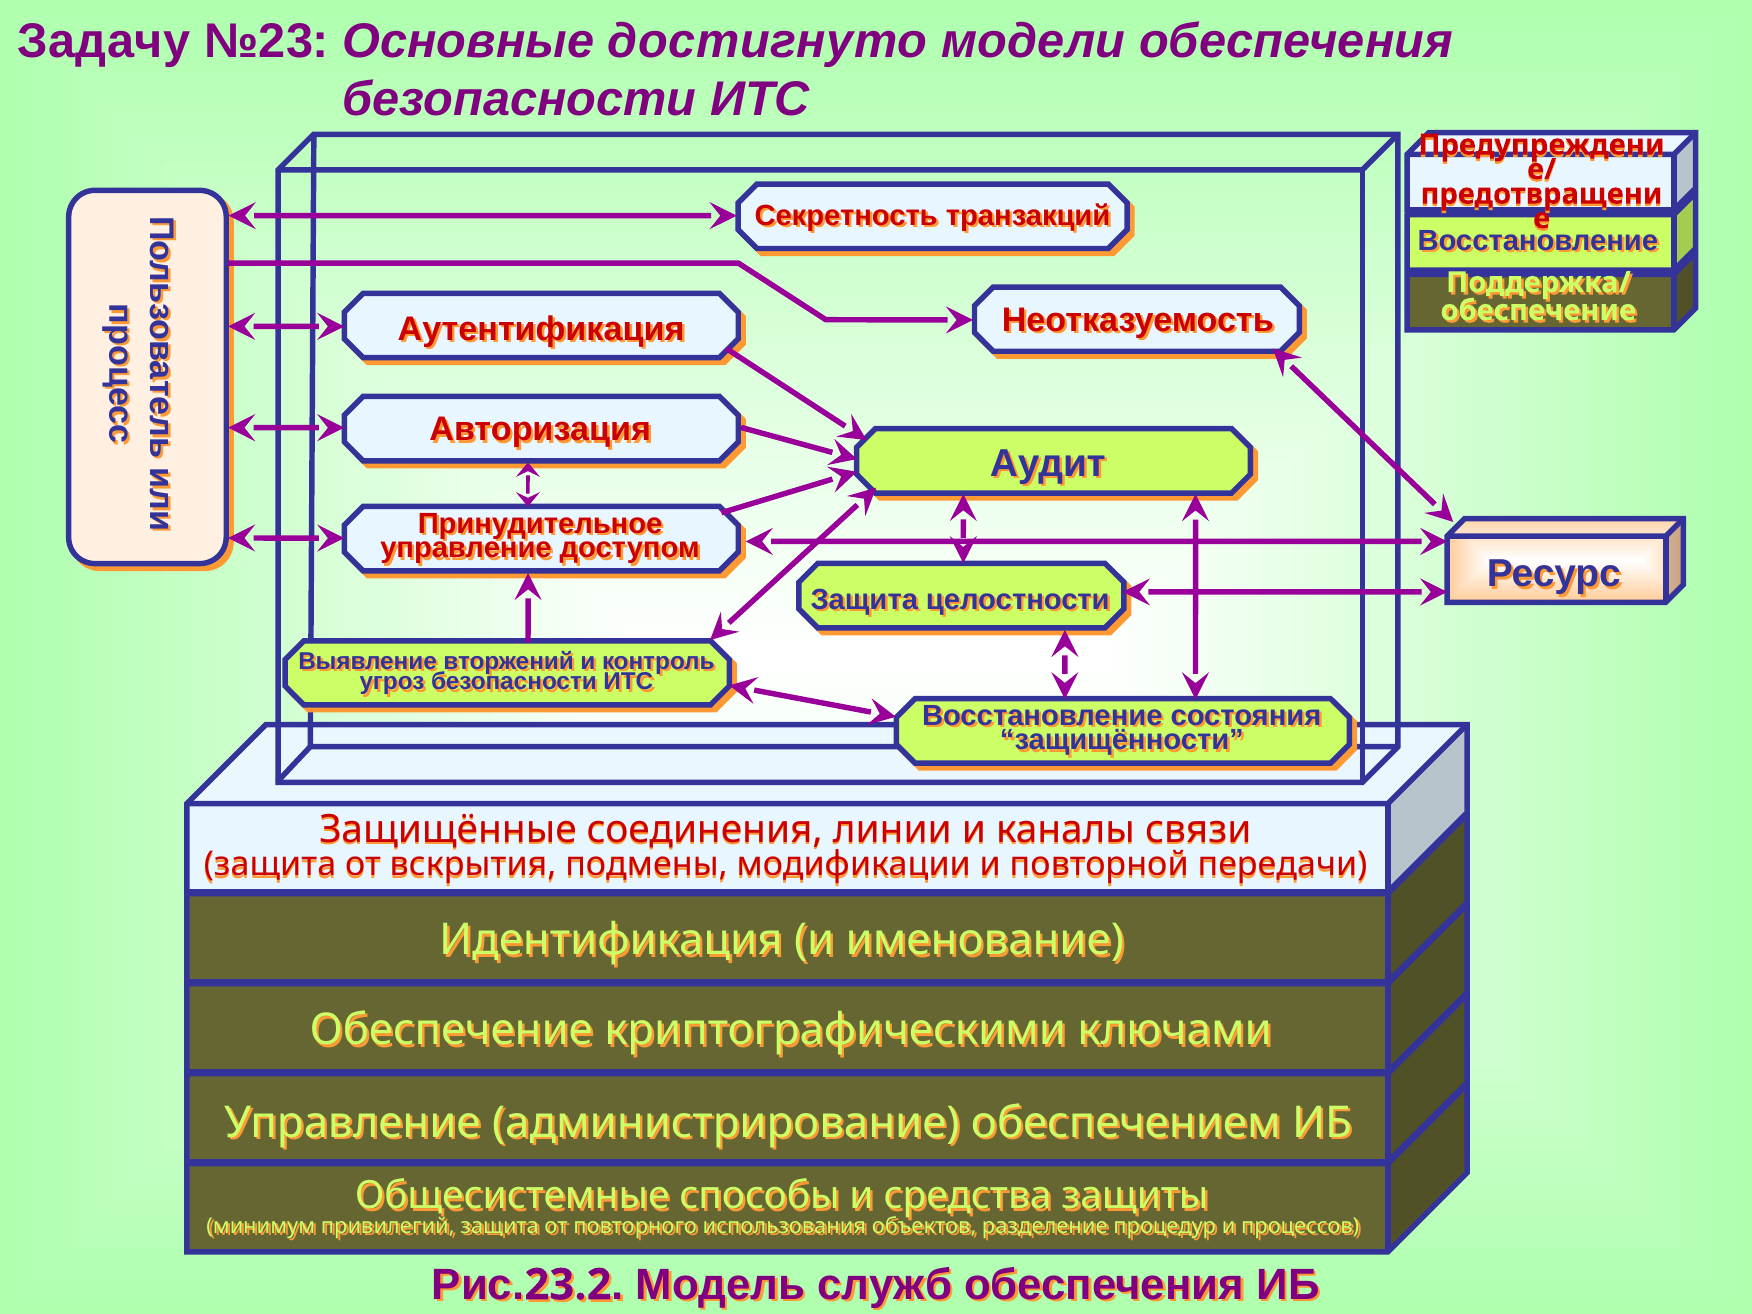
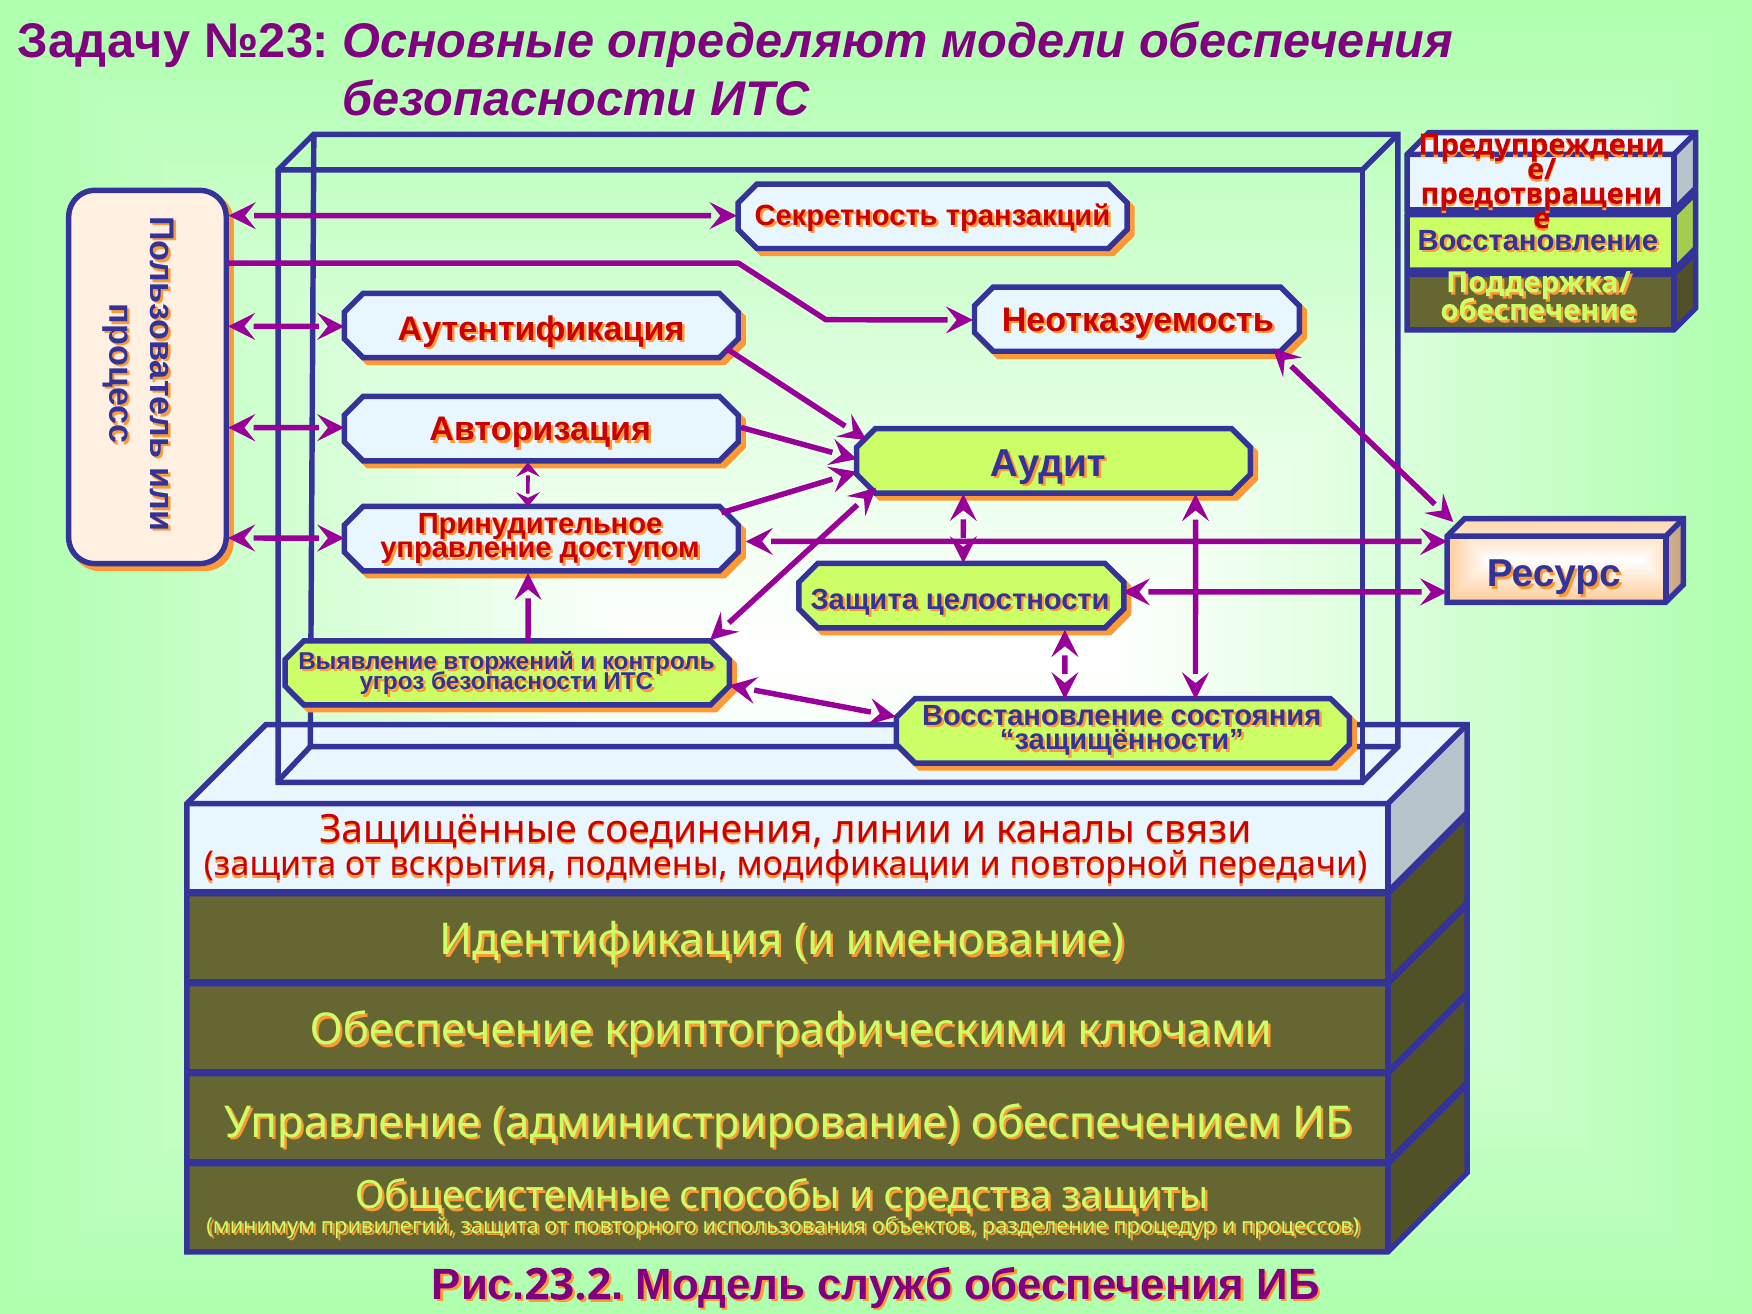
достигнуто: достигнуто -> определяют (768, 41)
